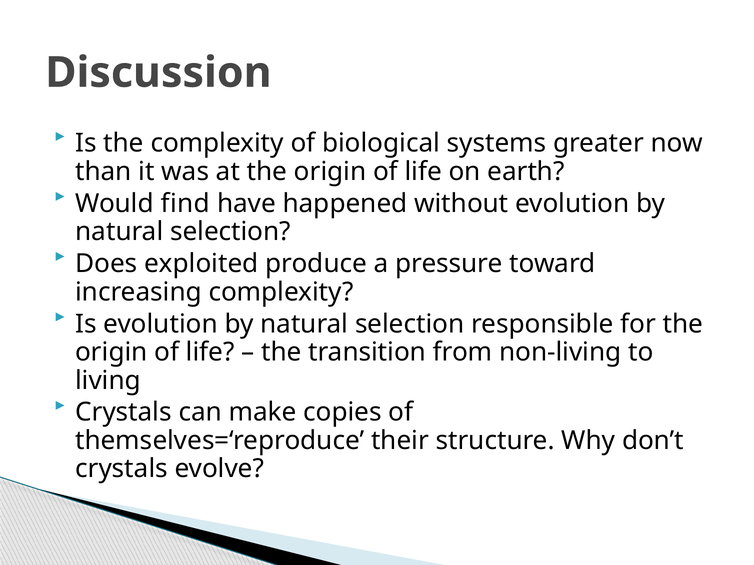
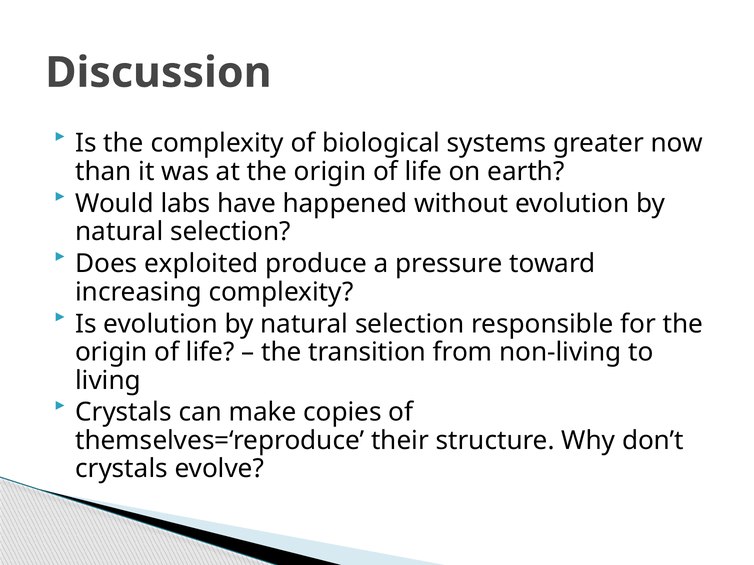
find: find -> labs (185, 204)
